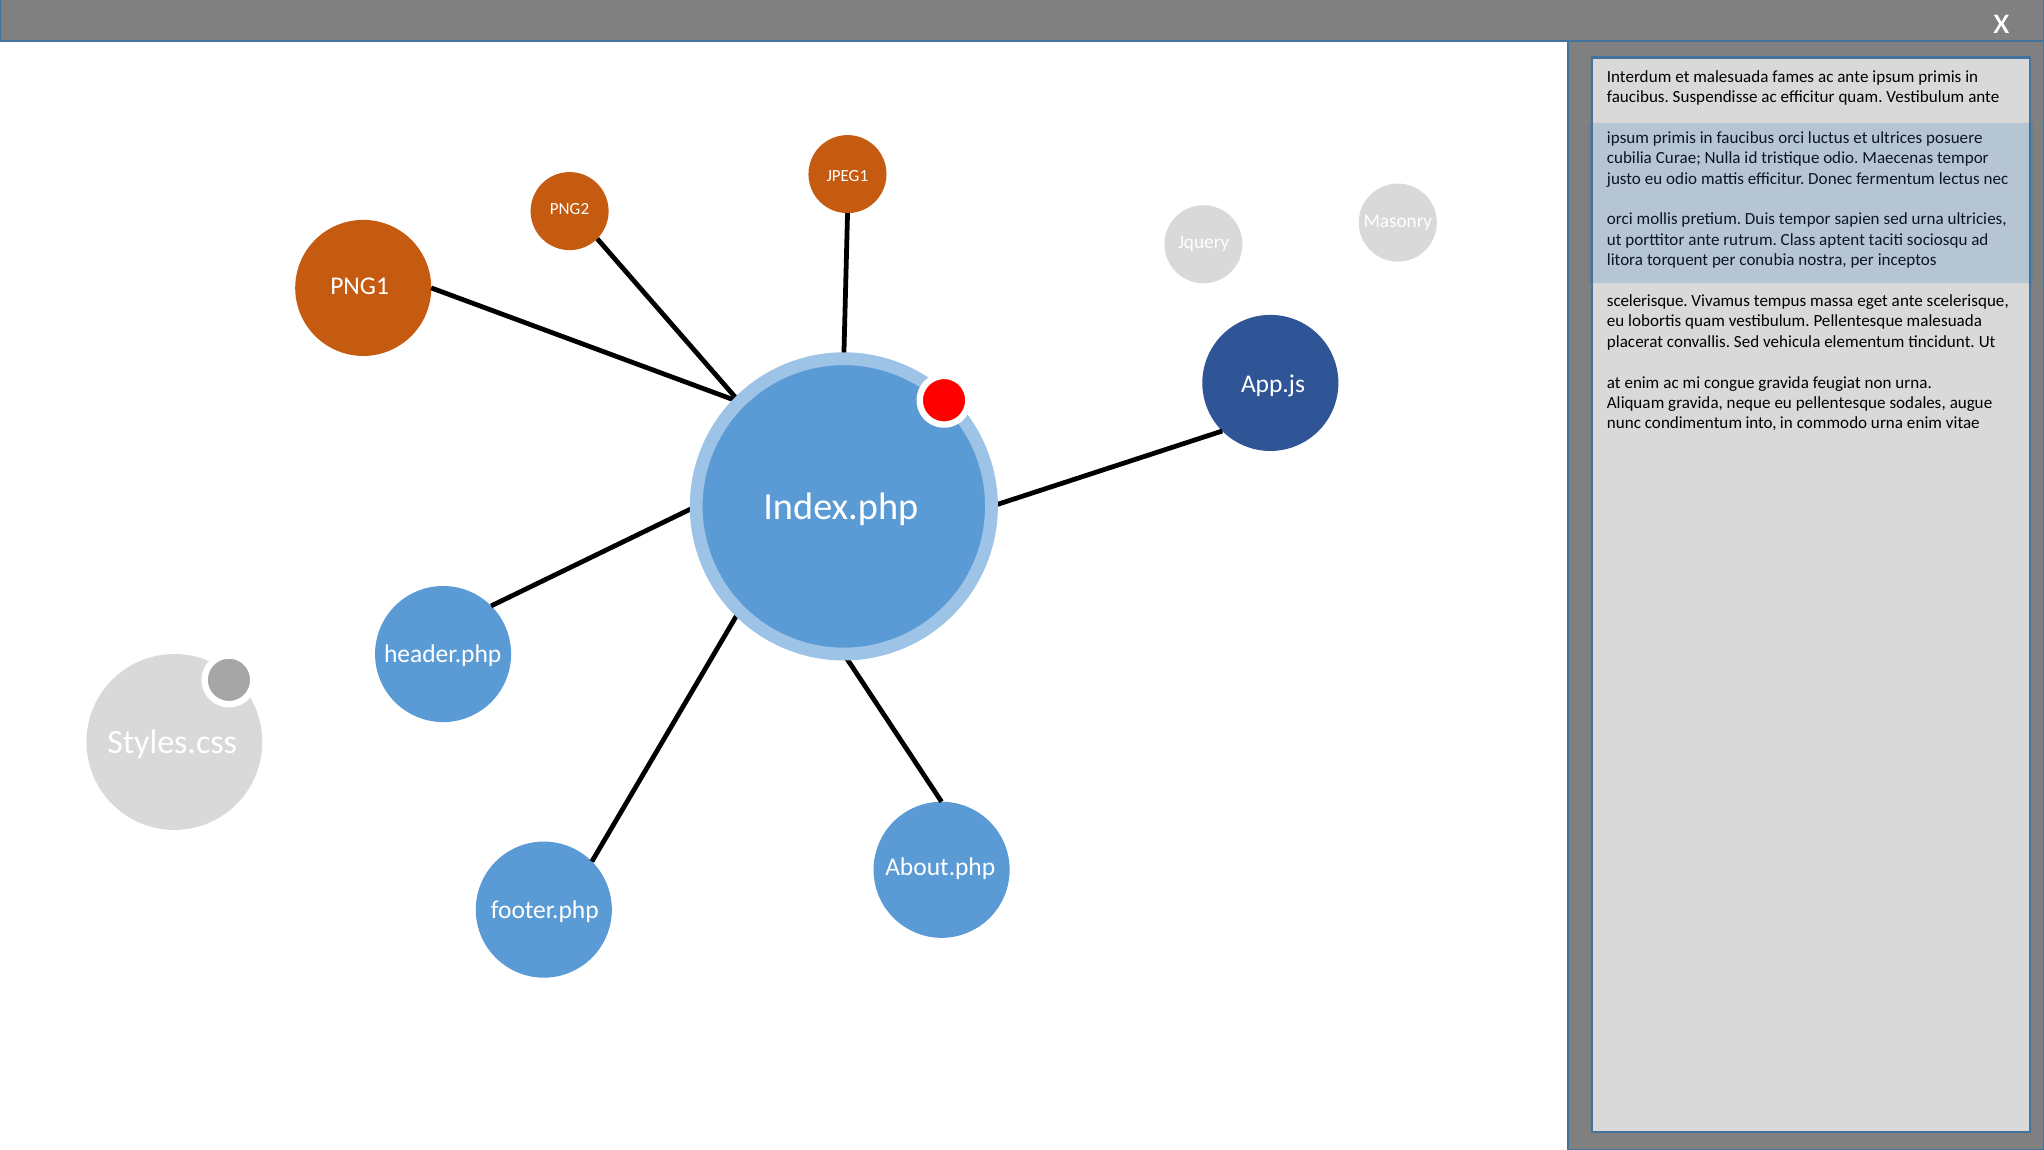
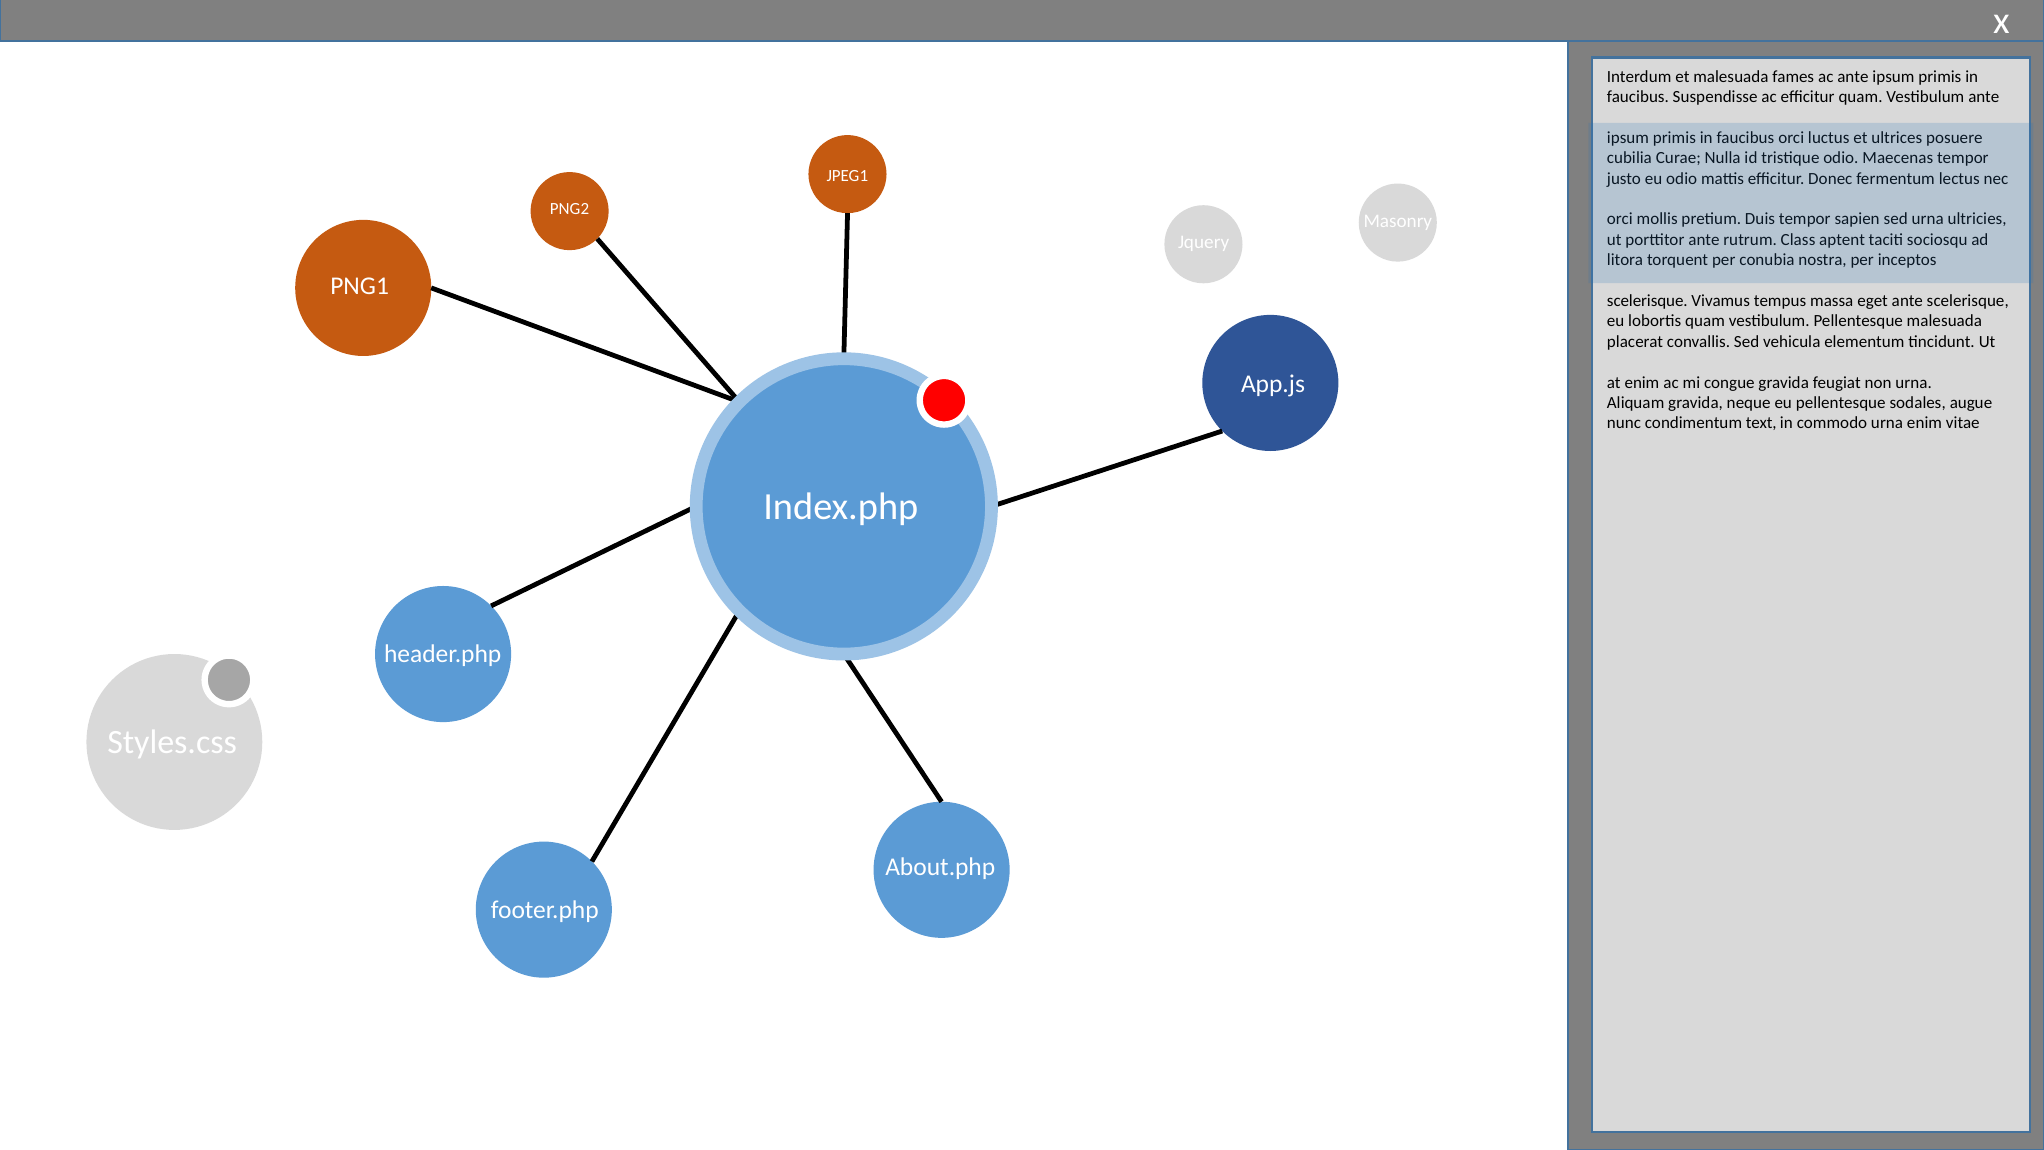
into: into -> text (1761, 423)
